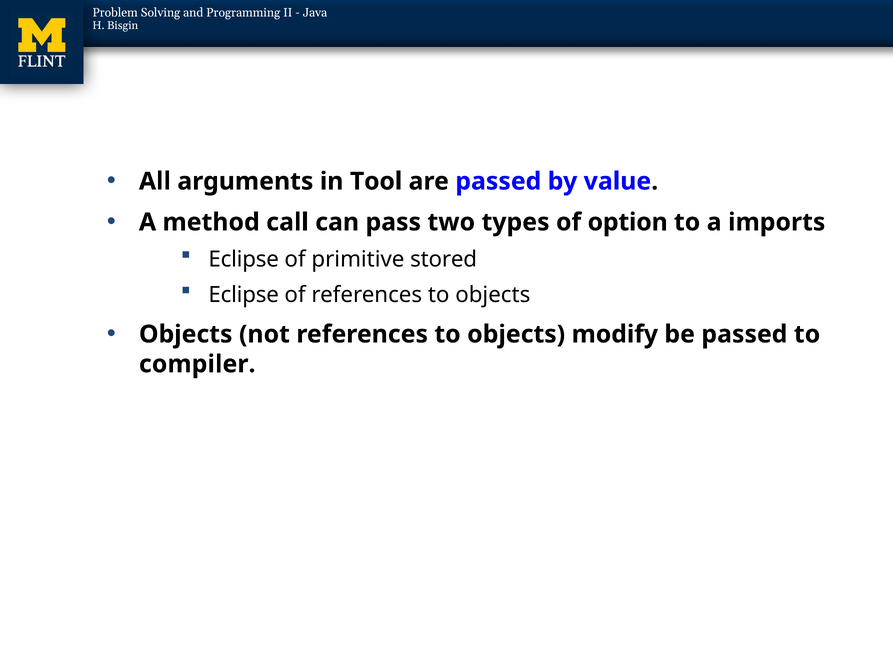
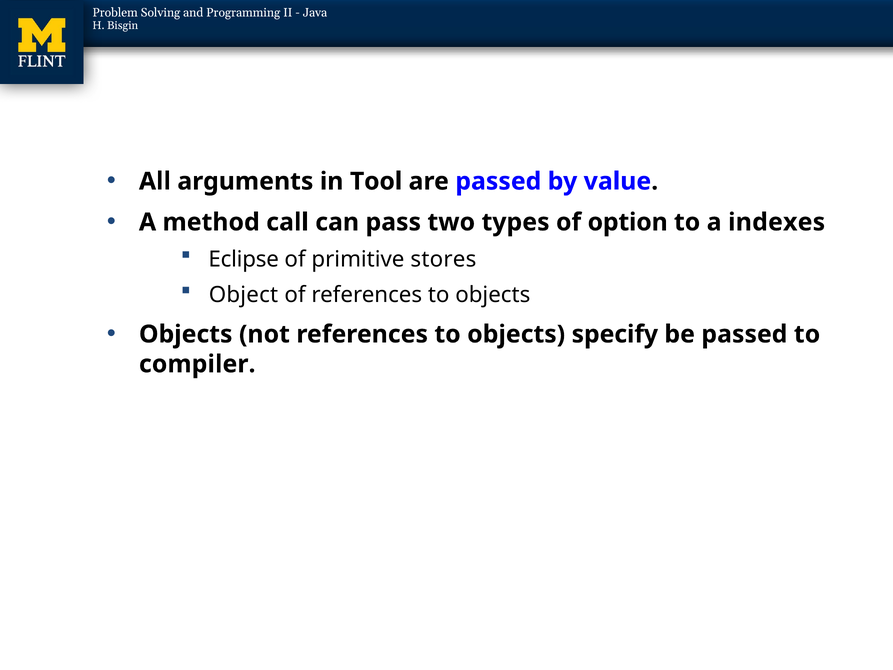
imports: imports -> indexes (777, 222)
stored: stored -> stores (443, 259)
Eclipse: Eclipse -> Object (243, 295)
modify: modify -> specify (615, 334)
